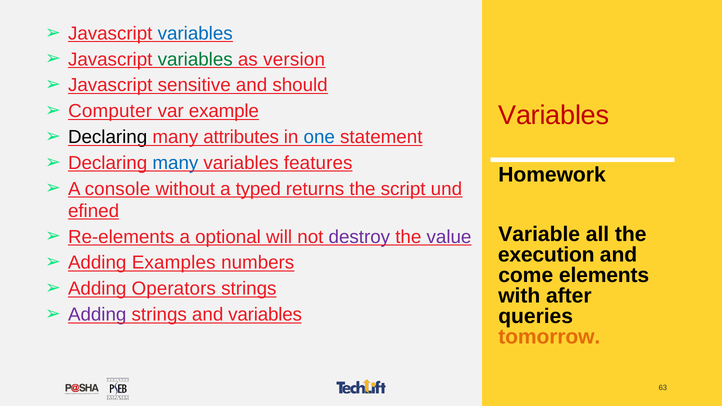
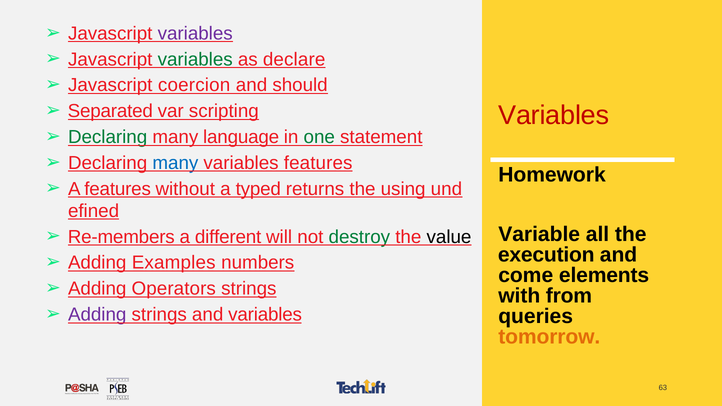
variables colour: blue -> purple (195, 33)
version: version -> declare (294, 59)
sensitive: sensitive -> coercion (194, 85)
Computer: Computer -> Separated (110, 111)
example: example -> scripting (224, 111)
Declaring colour: black -> green (108, 137)
attributes: attributes -> language (241, 137)
one colour: blue -> green (319, 137)
A console: console -> features (118, 189)
script: script -> using (403, 189)
Re-elements: Re-elements -> Re-members (121, 237)
optional: optional -> different (228, 237)
destroy colour: purple -> green (359, 237)
value colour: purple -> black (449, 237)
after: after -> from (569, 296)
